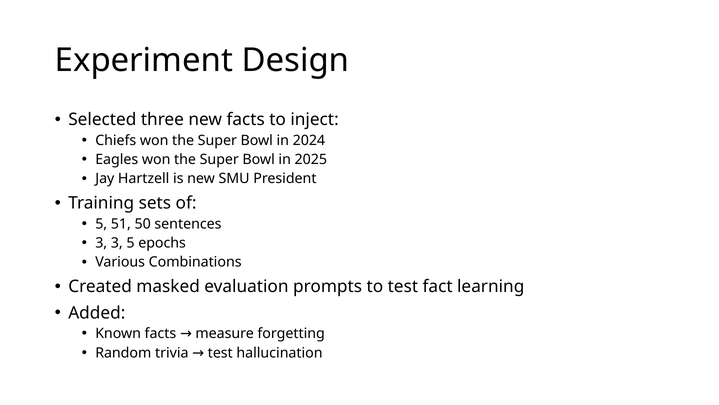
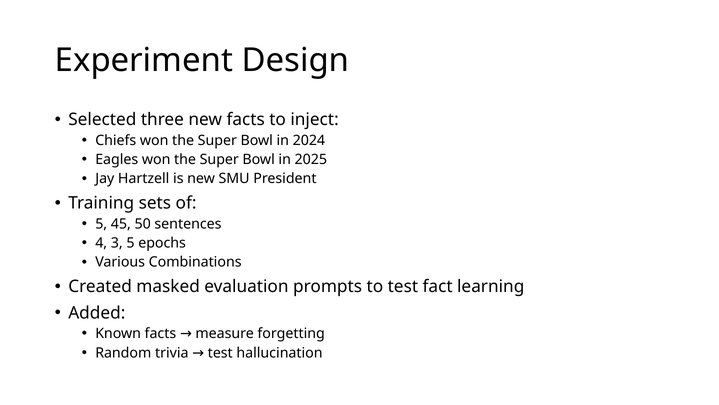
51: 51 -> 45 (121, 224)
3: 3 -> 4 (101, 243)
